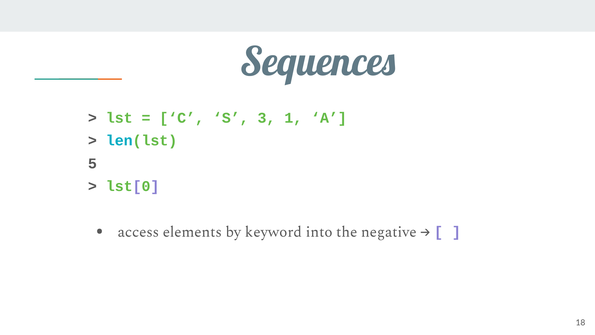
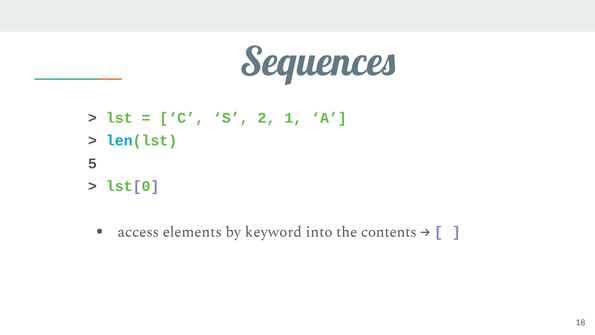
3: 3 -> 2 (266, 118)
negative: negative -> contents (389, 232)
